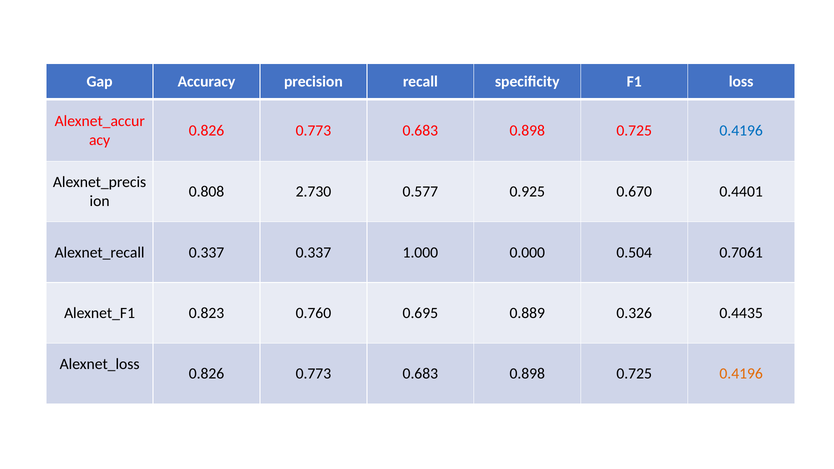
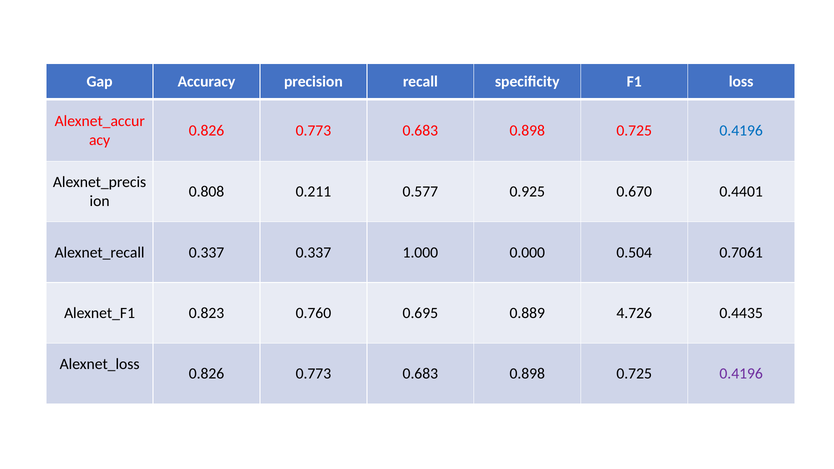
2.730: 2.730 -> 0.211 (313, 192)
0.326: 0.326 -> 4.726 (634, 313)
0.4196 colour: orange -> purple (741, 374)
